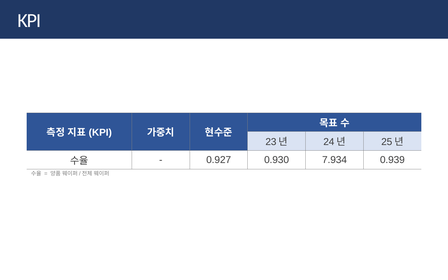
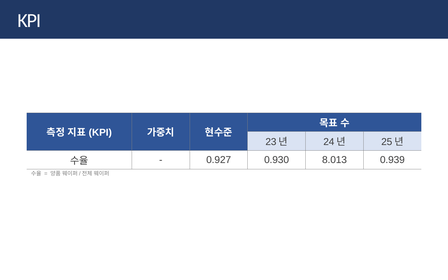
7.934: 7.934 -> 8.013 (334, 160)
